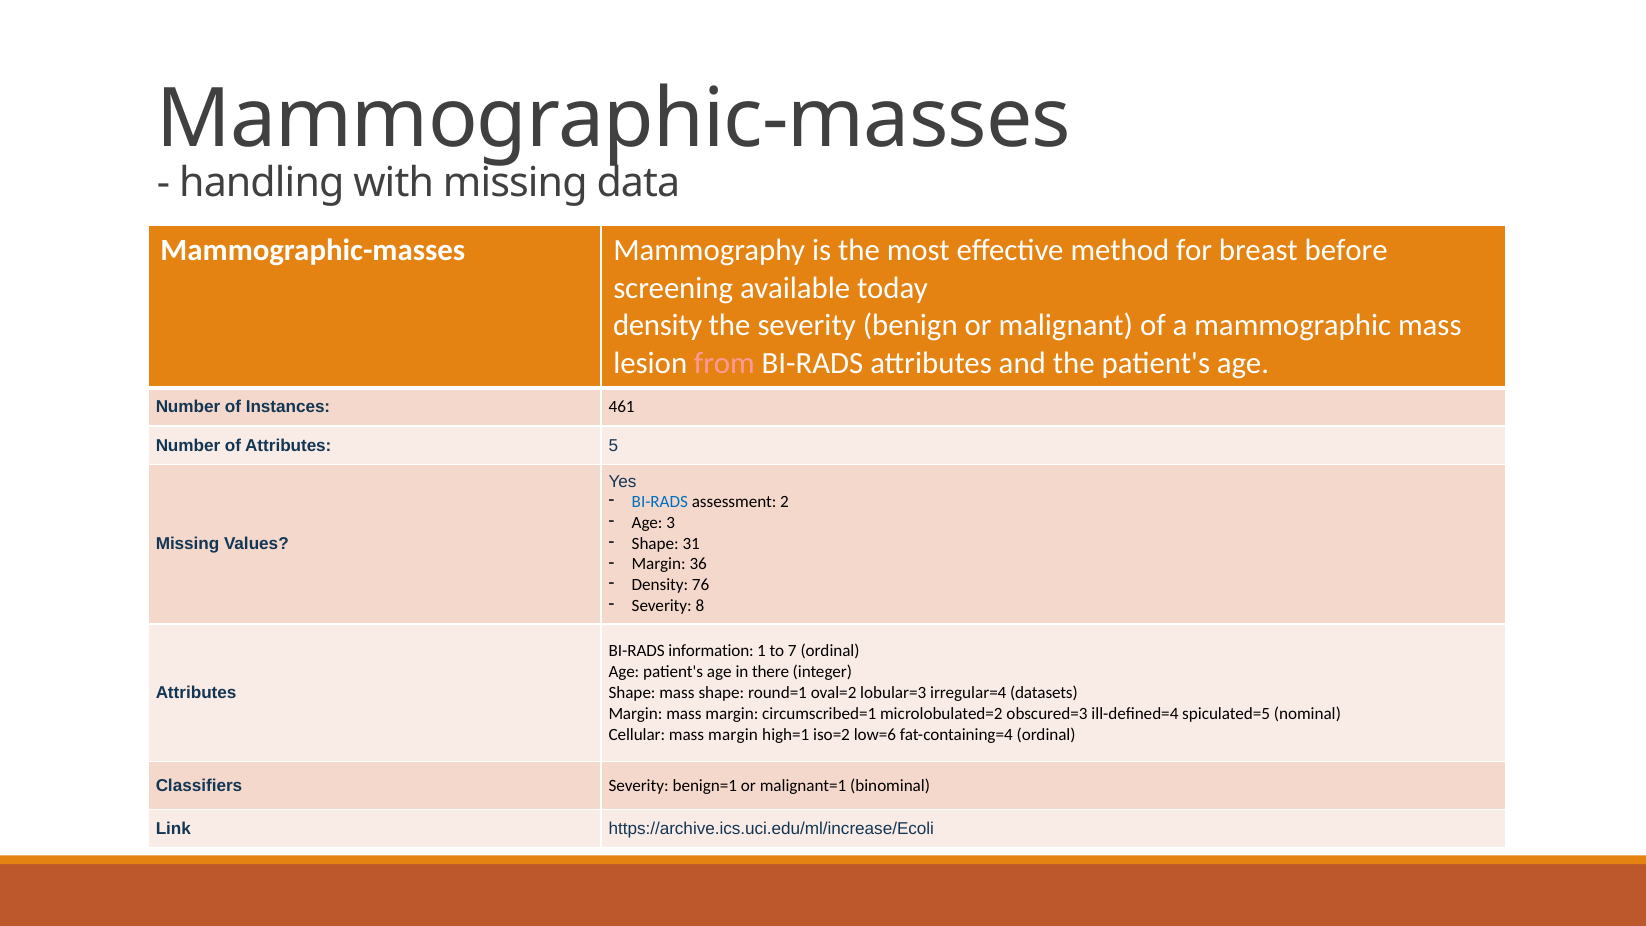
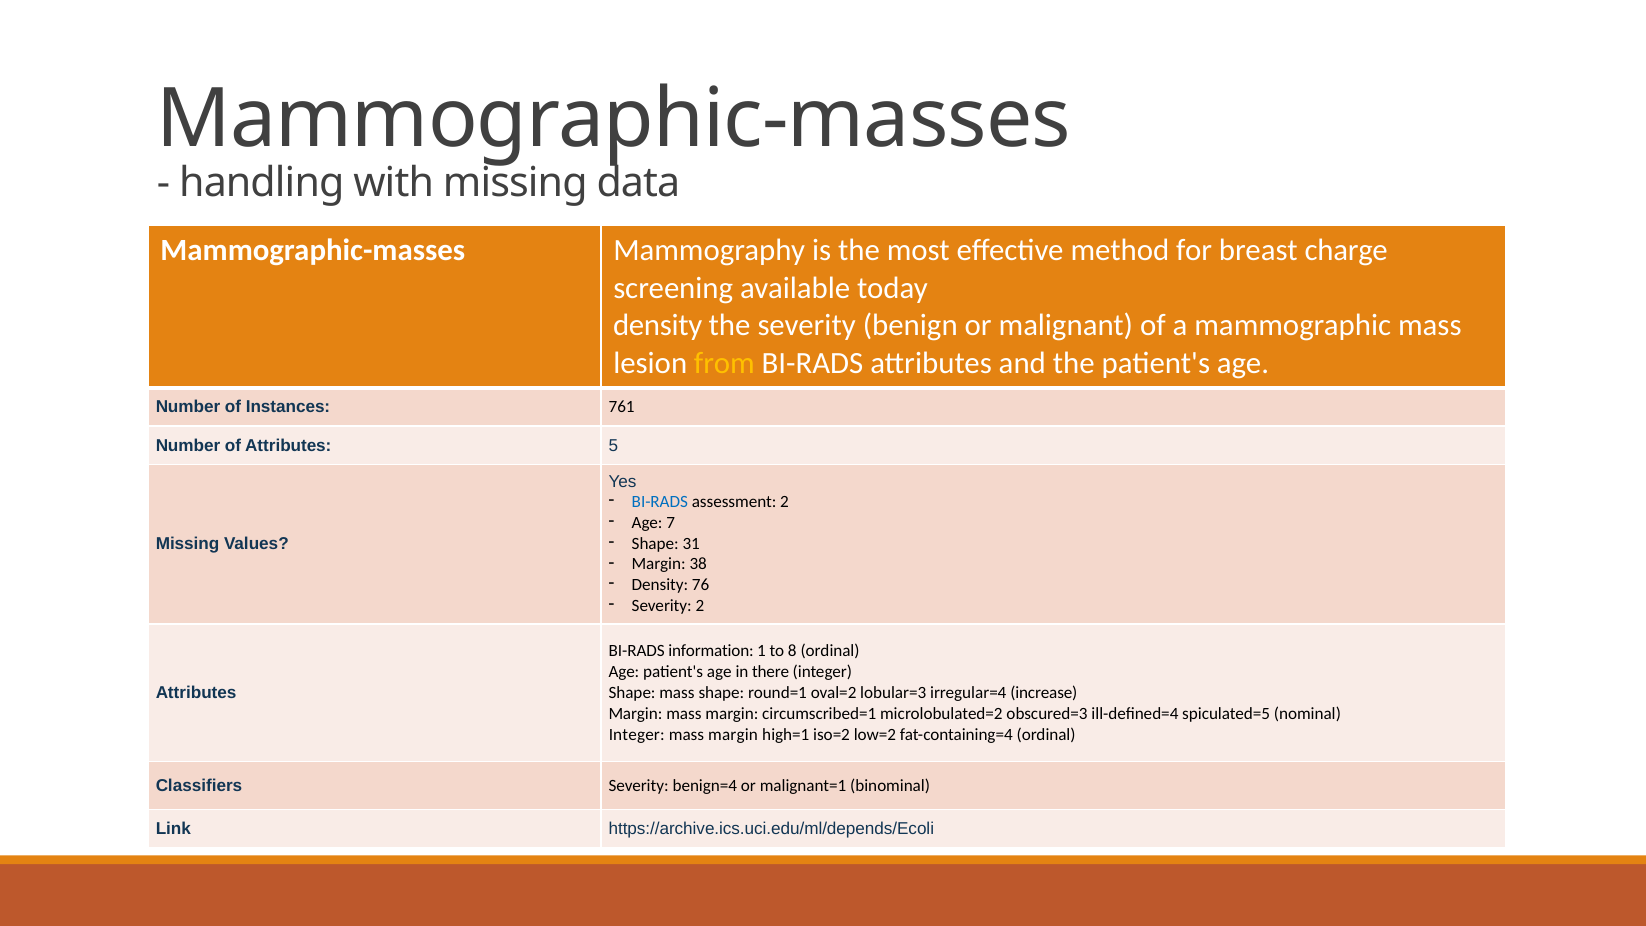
before: before -> charge (1346, 250)
from colour: pink -> yellow (724, 363)
461: 461 -> 761 (622, 407)
3: 3 -> 7 (671, 523)
36: 36 -> 38 (698, 564)
Severity 8: 8 -> 2 (700, 606)
7: 7 -> 8 (792, 651)
datasets: datasets -> increase (1044, 693)
Cellular: Cellular -> Integer (637, 734)
low=6: low=6 -> low=2 (875, 734)
benign=1: benign=1 -> benign=4 (705, 786)
https://archive.ics.uci.edu/ml/increase/Ecoli: https://archive.ics.uci.edu/ml/increase/Ecoli -> https://archive.ics.uci.edu/ml/depends/Ecoli (771, 829)
